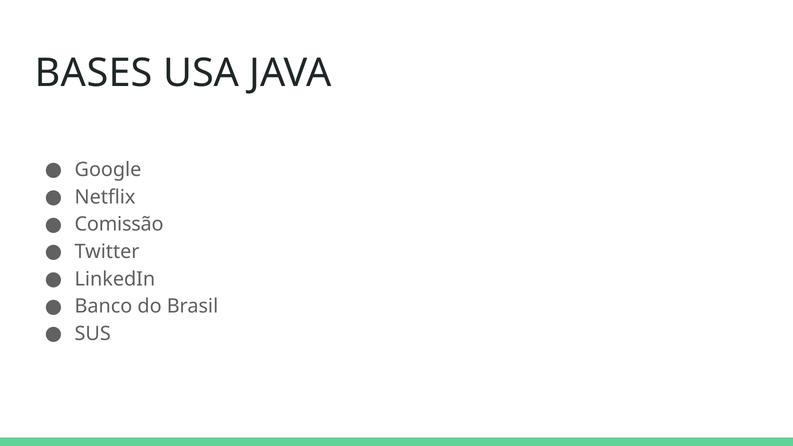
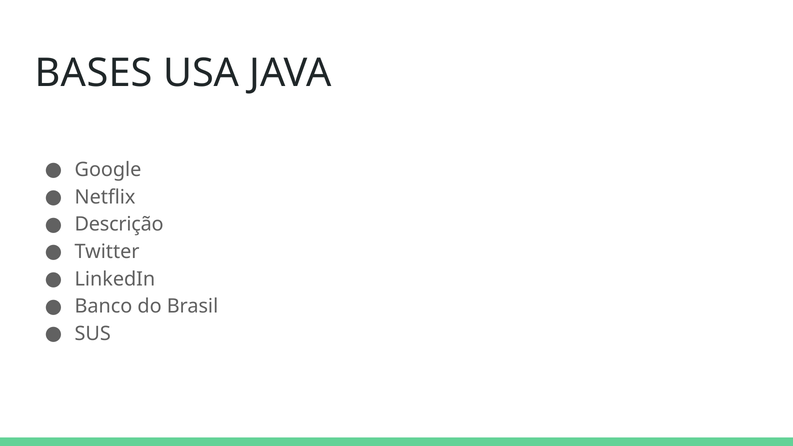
Comissão: Comissão -> Descrição (119, 224)
